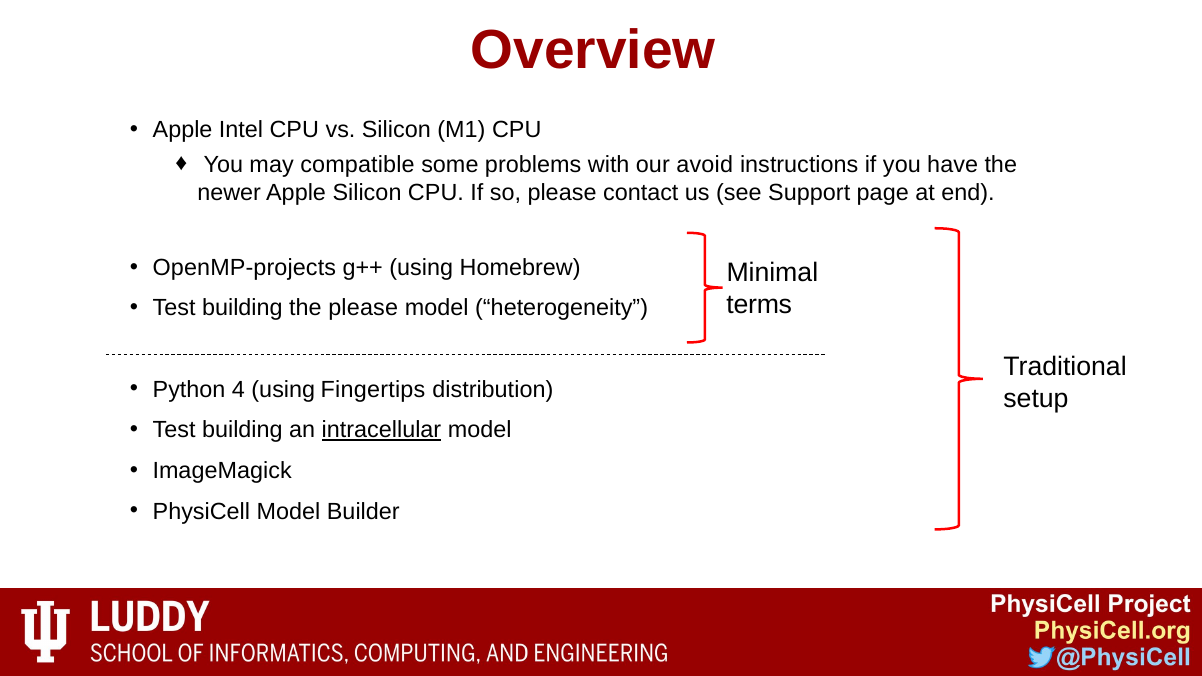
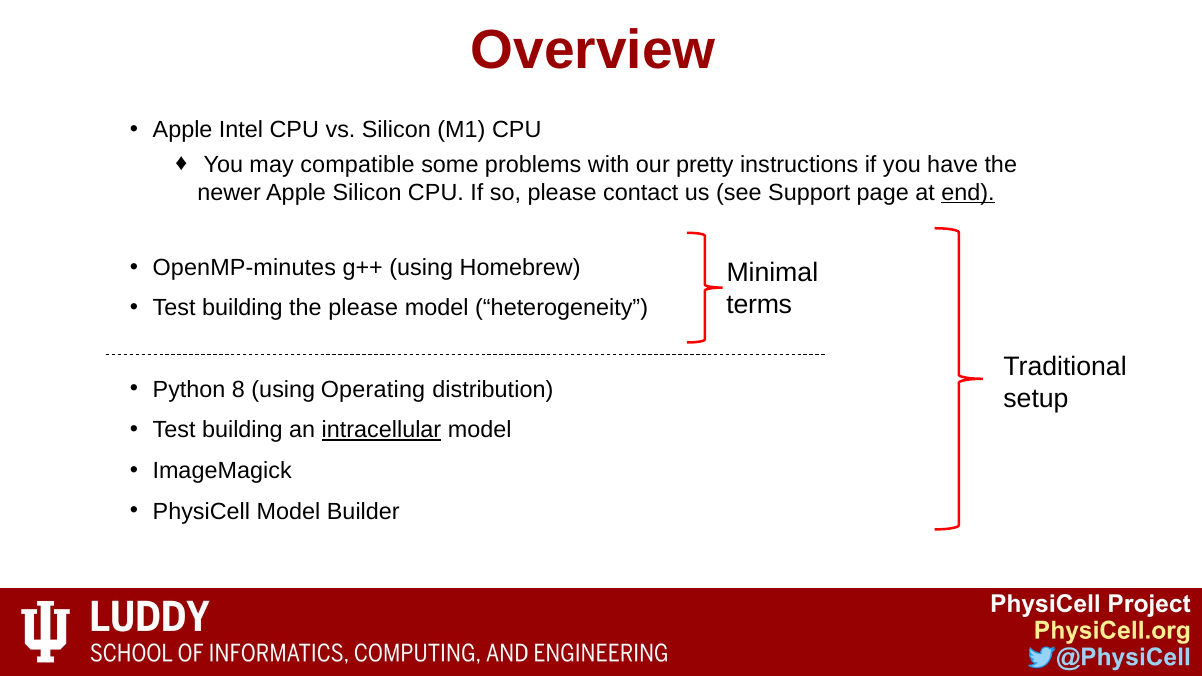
avoid: avoid -> pretty (705, 164)
end underline: none -> present (968, 193)
OpenMP-projects: OpenMP-projects -> OpenMP-minutes (244, 268)
4: 4 -> 8 (238, 390)
Fingertips: Fingertips -> Operating (373, 390)
